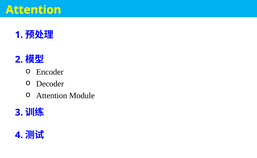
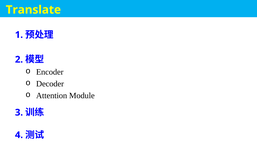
Attention: Attention -> Translate (33, 10)
